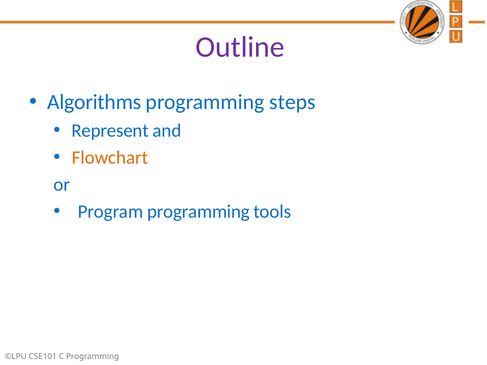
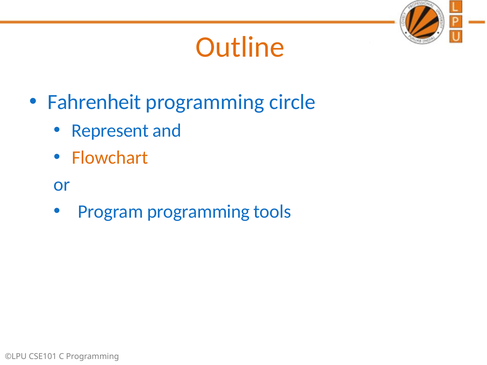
Outline colour: purple -> orange (240, 47)
Algorithms: Algorithms -> Fahrenheit (94, 102)
steps: steps -> circle (293, 102)
